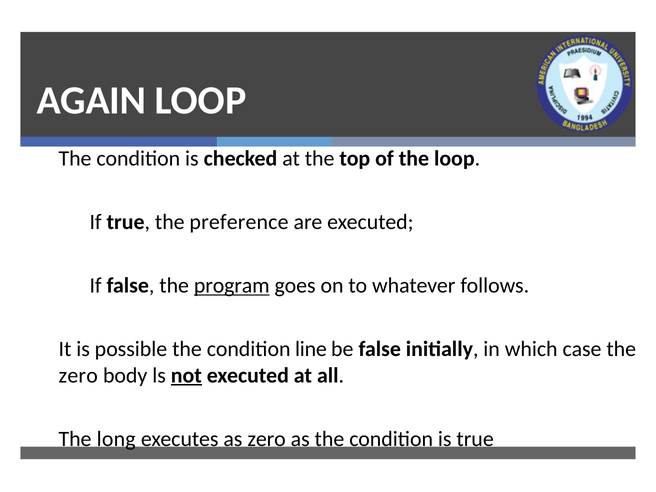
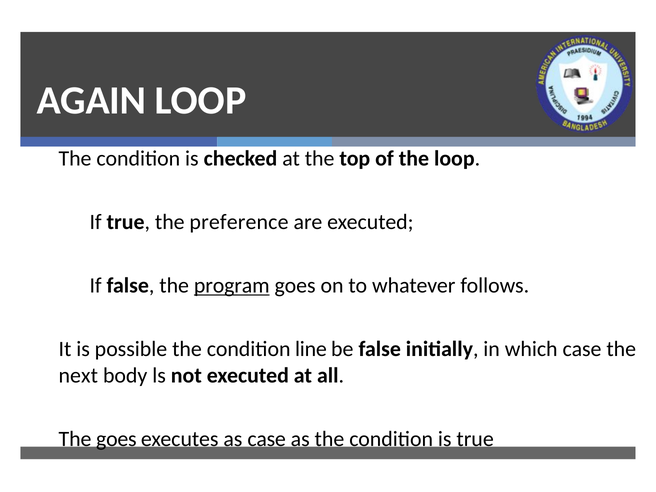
zero: zero -> next (78, 375)
not underline: present -> none (186, 375)
The long: long -> goes (116, 439)
as zero: zero -> case (267, 439)
